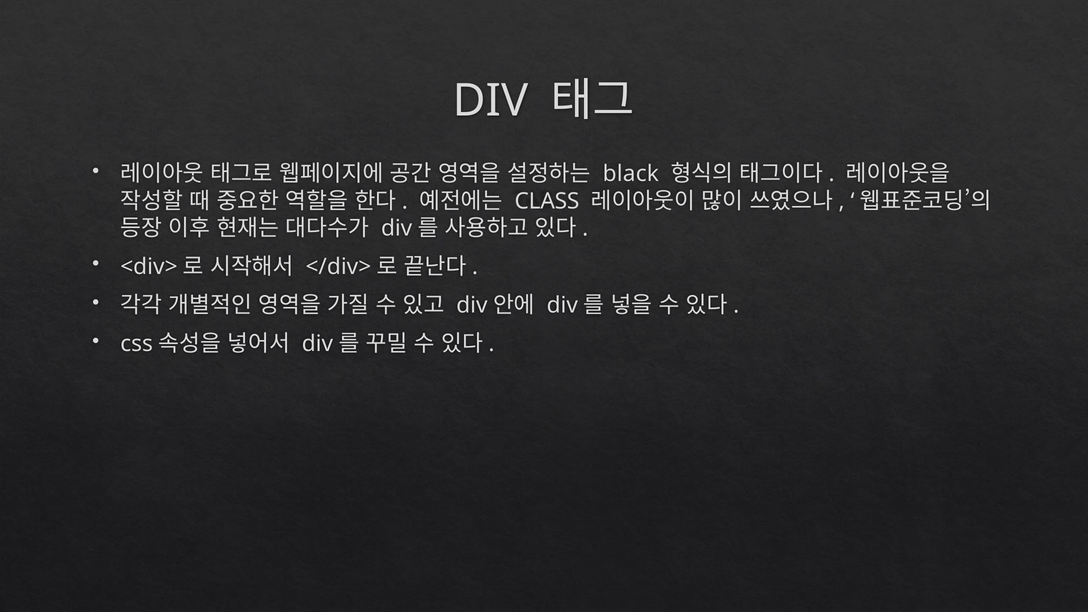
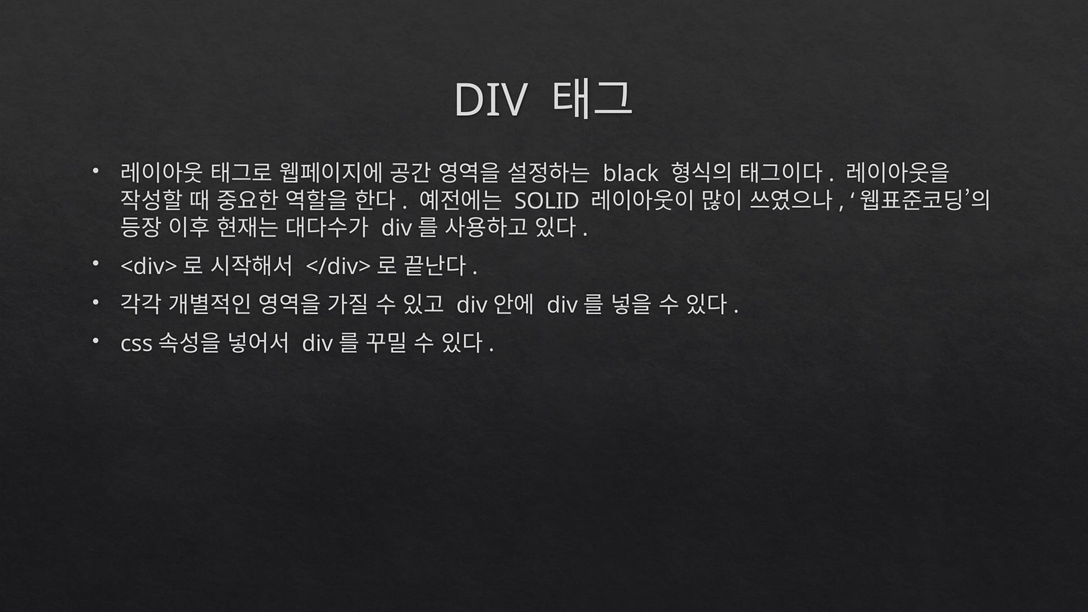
CLASS: CLASS -> SOLID (547, 201)
